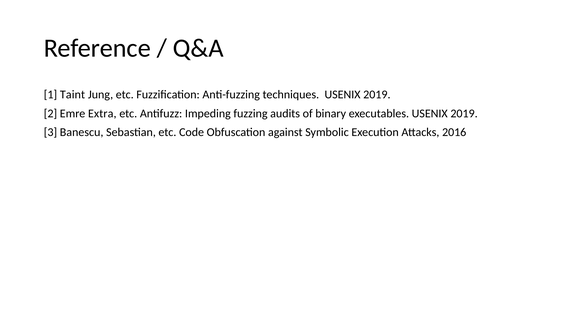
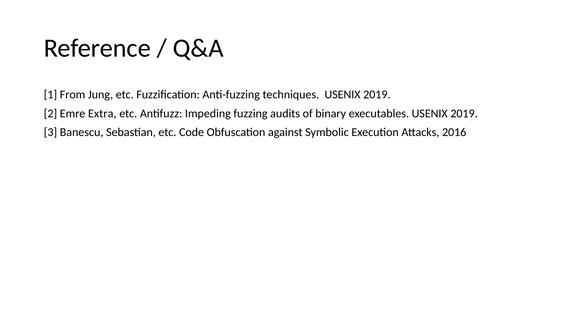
Taint: Taint -> From (73, 94)
